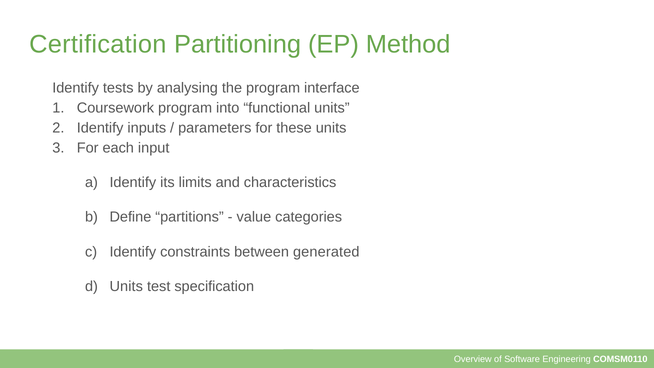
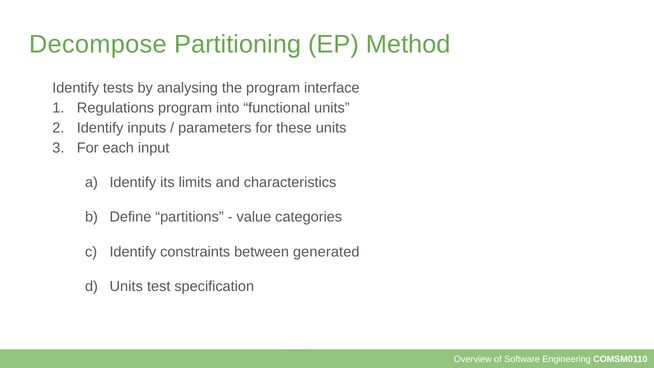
Certification: Certification -> Decompose (98, 44)
Coursework: Coursework -> Regulations (115, 108)
